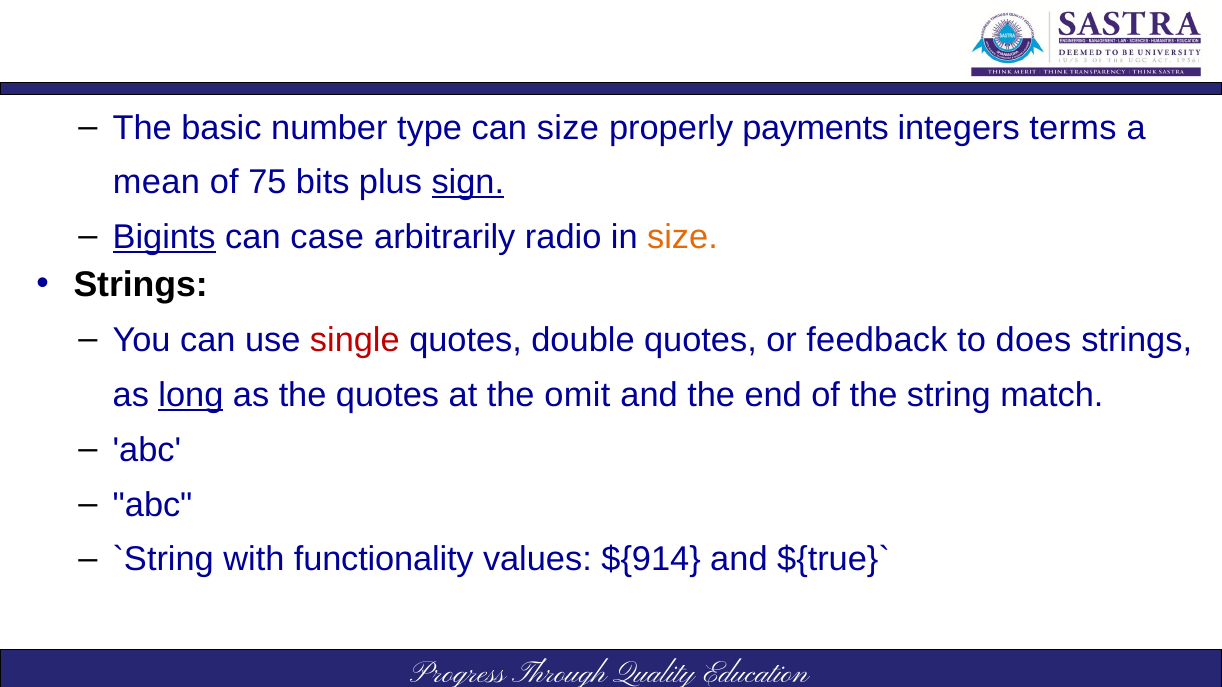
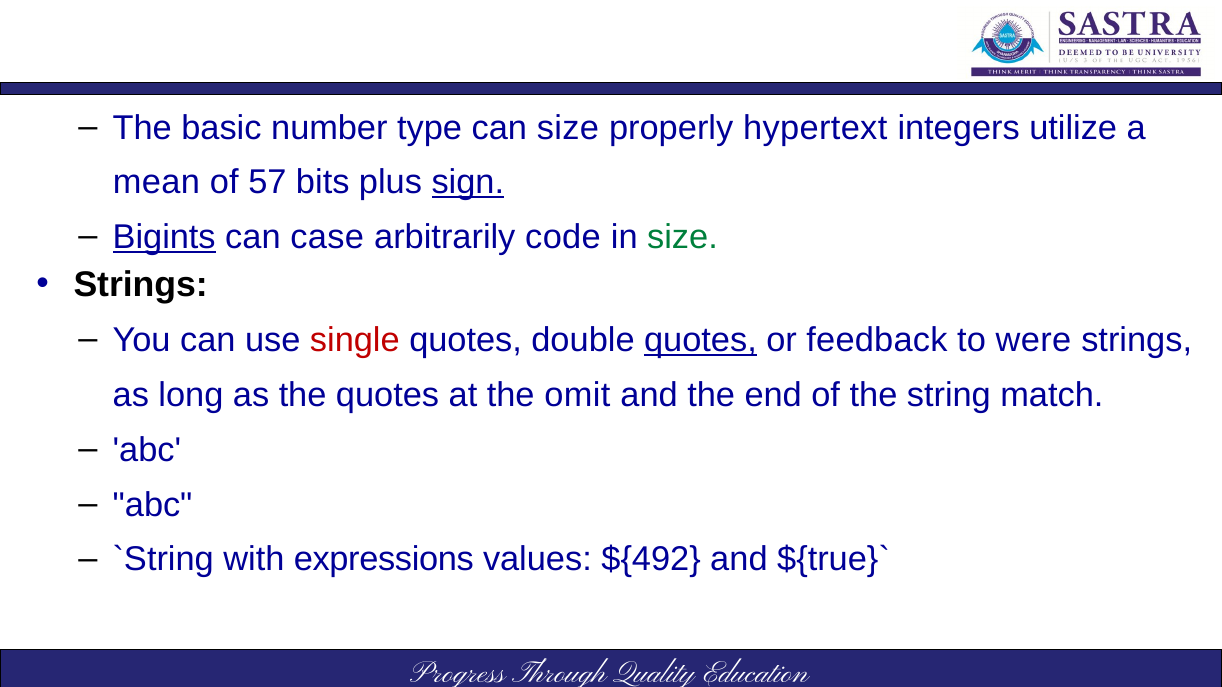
payments: payments -> hypertext (815, 128)
terms: terms -> utilize (1073, 128)
75: 75 -> 57 (267, 183)
radio: radio -> code (563, 238)
size colour: orange -> green (682, 238)
quotes underline: none -> present (700, 340)
does: does -> were (1033, 340)
long underline: present -> none (191, 395)
functionality: functionality -> expressions (384, 560)
${914: ${914 -> ${492 (651, 560)
